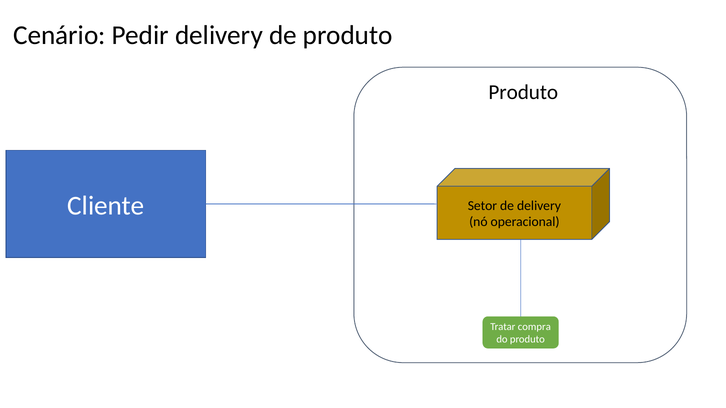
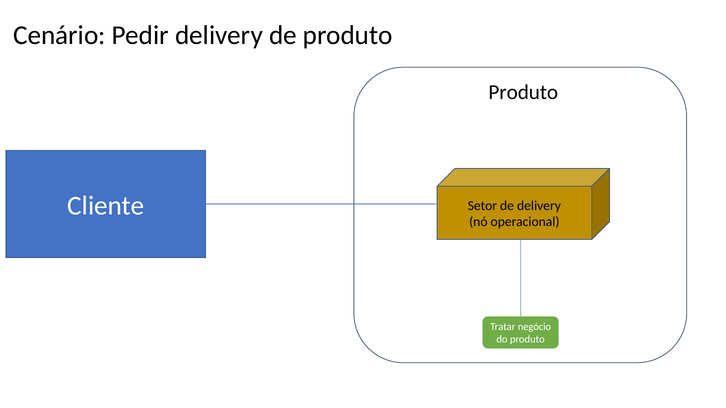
compra: compra -> negócio (534, 327)
